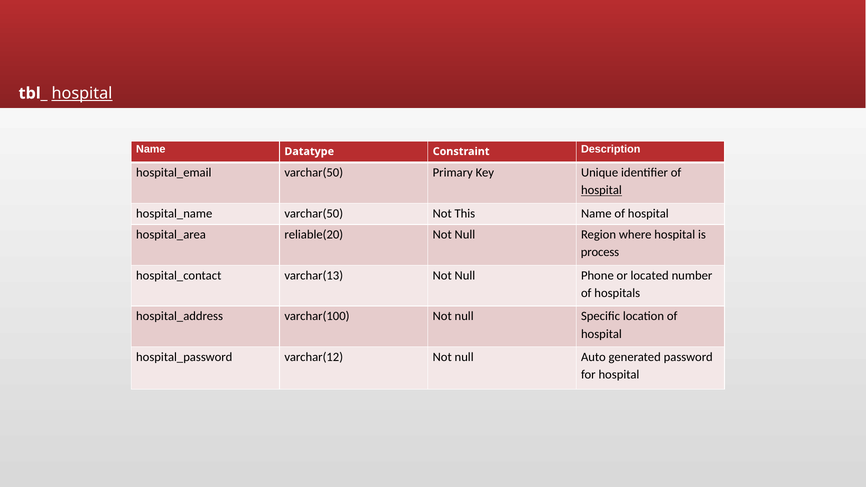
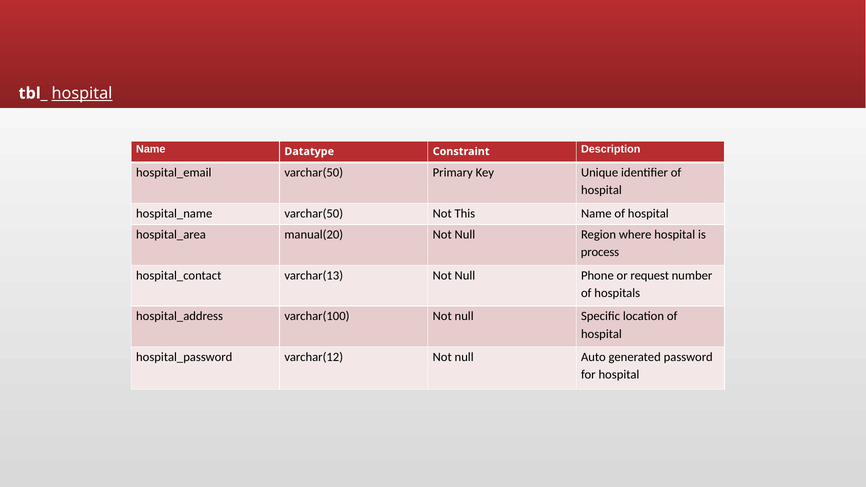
hospital underline: present -> none (601, 190)
reliable(20: reliable(20 -> manual(20 (314, 235)
located: located -> request (650, 275)
